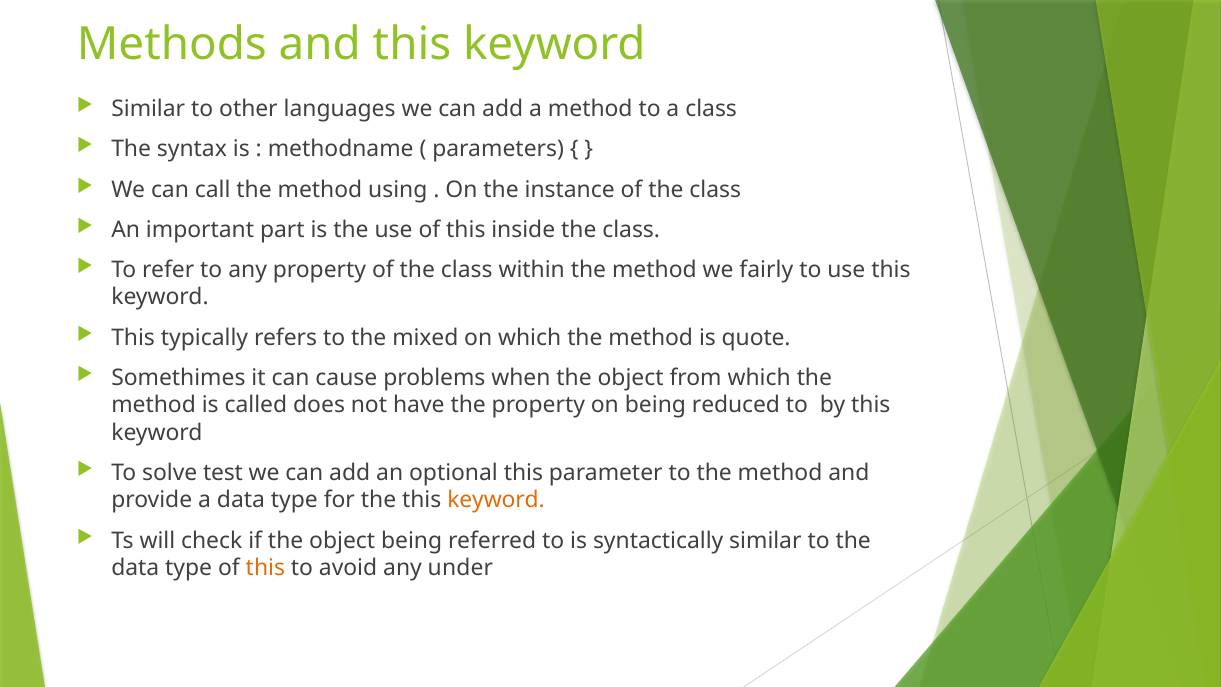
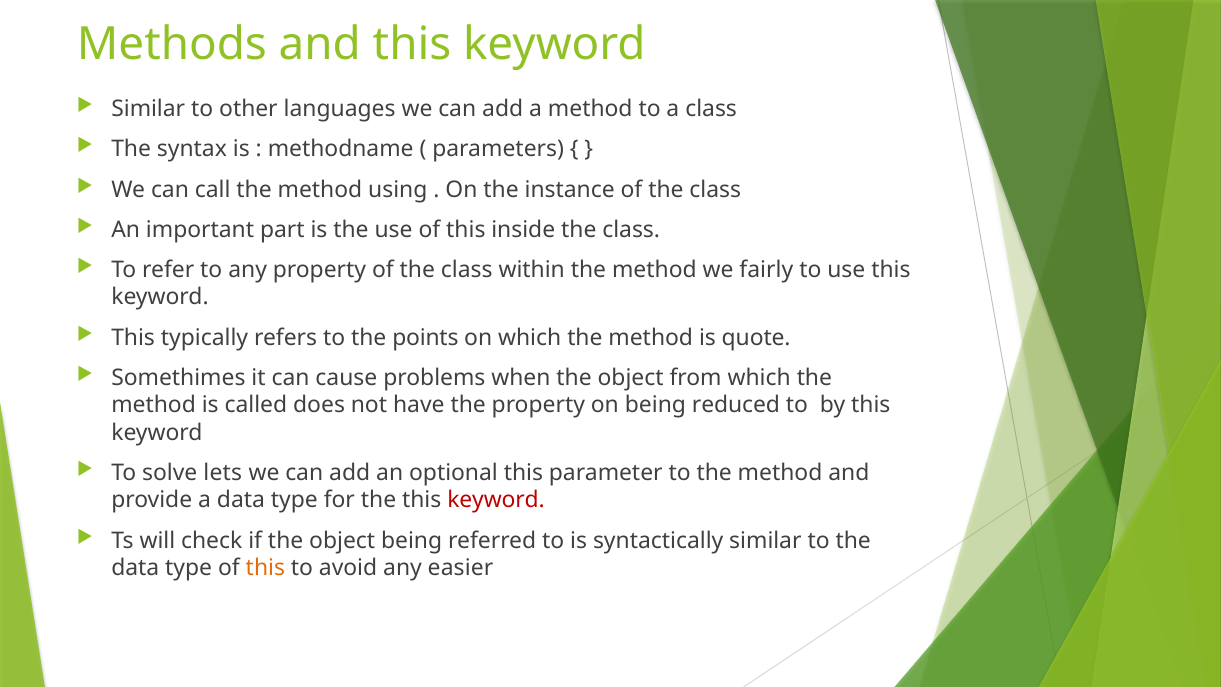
mixed: mixed -> points (425, 337)
test: test -> lets (223, 473)
keyword colour: orange -> red (496, 500)
under: under -> easier (460, 568)
